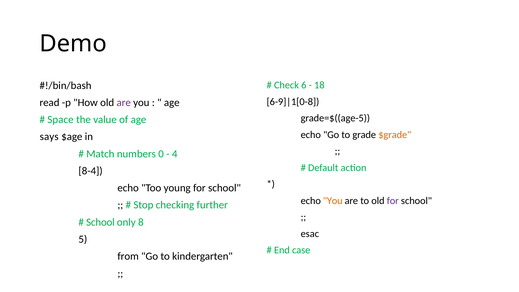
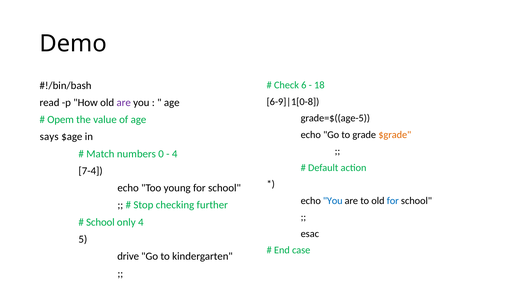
Space: Space -> Opem (61, 120)
8-4: 8-4 -> 7-4 (91, 171)
You colour: orange -> blue (333, 201)
for colour: purple -> blue (393, 201)
only 8: 8 -> 4 (141, 222)
from: from -> drive (128, 256)
